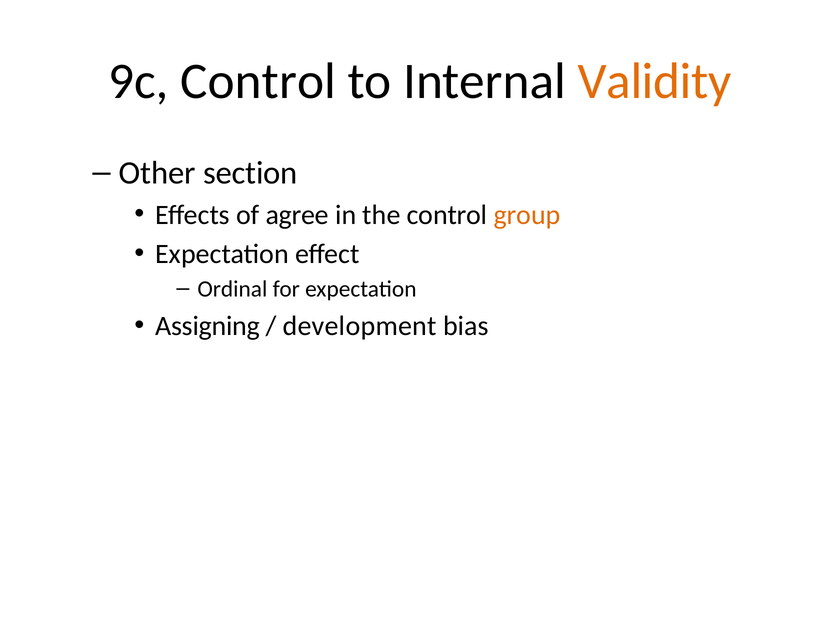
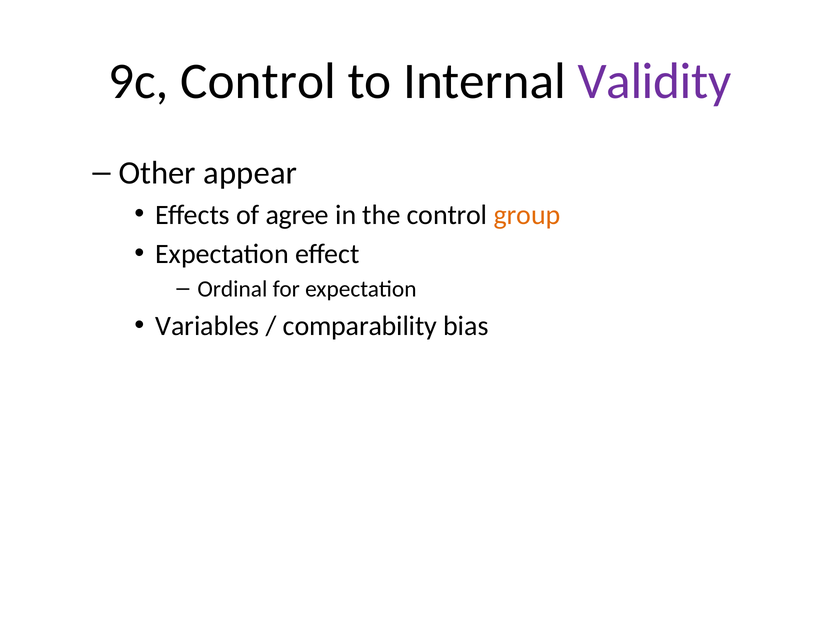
Validity colour: orange -> purple (654, 81)
section: section -> appear (250, 173)
Assigning: Assigning -> Variables (207, 326)
development: development -> comparability (360, 326)
